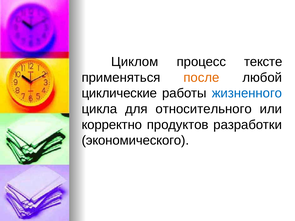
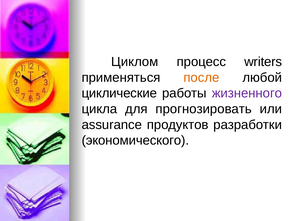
тексте: тексте -> writers (263, 62)
жизненного colour: blue -> purple (247, 93)
относительного: относительного -> прогнозировать (204, 109)
корректно: корректно -> assurance (112, 125)
